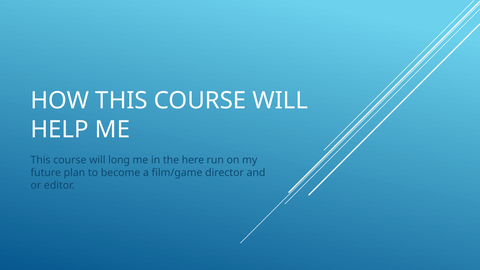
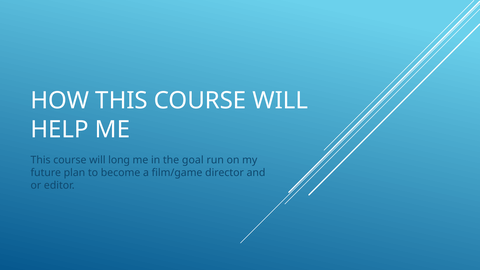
here: here -> goal (193, 160)
